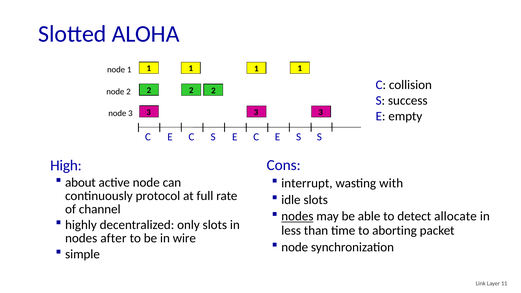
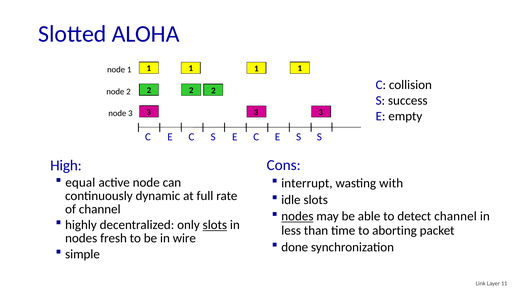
about: about -> equal (80, 183)
protocol: protocol -> dynamic (158, 196)
detect allocate: allocate -> channel (456, 216)
slots underline: none -> present (215, 225)
after: after -> fresh (114, 238)
node: node -> done (295, 247)
